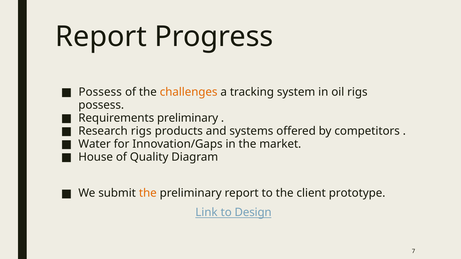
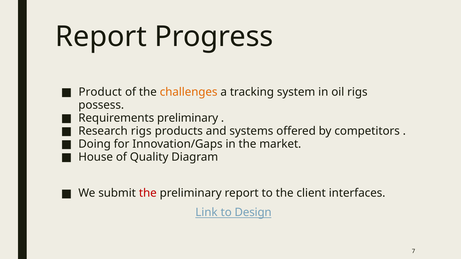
Possess: Possess -> Product (100, 92)
Water: Water -> Doing (95, 144)
the colour: orange -> red (148, 193)
prototype: prototype -> interfaces (357, 193)
